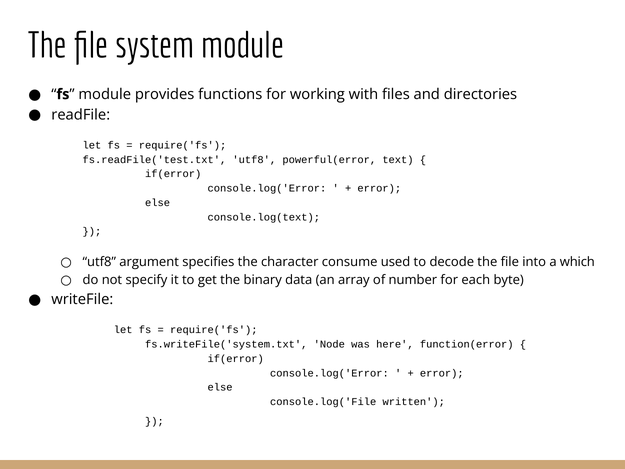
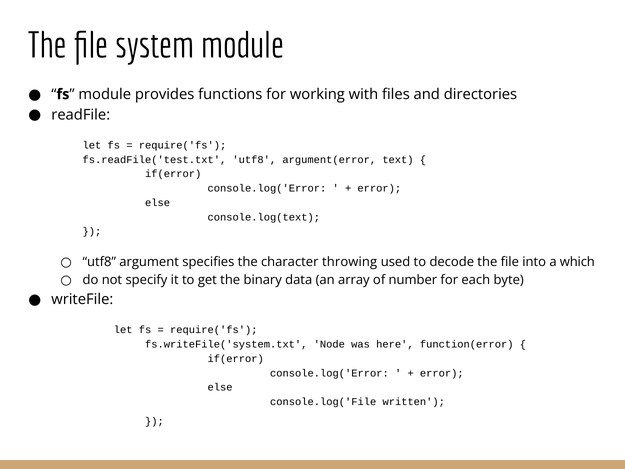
powerful(error: powerful(error -> argument(error (329, 160)
consume: consume -> throwing (350, 262)
